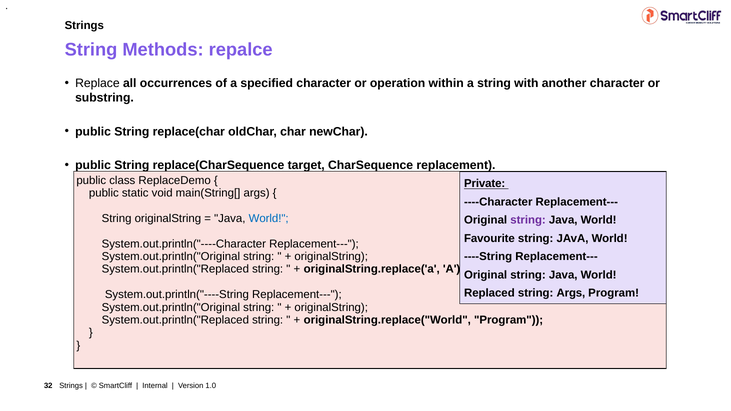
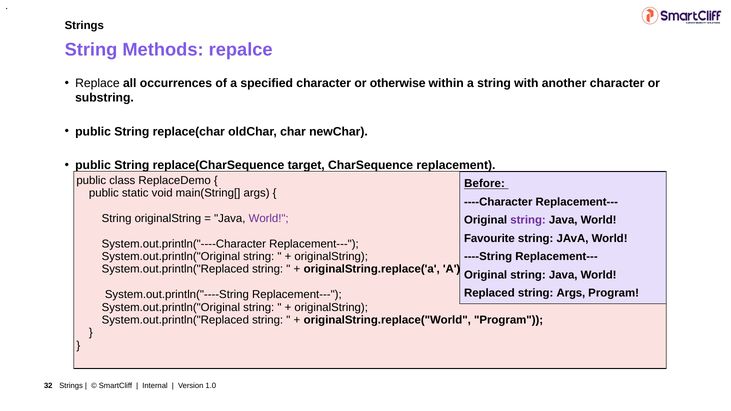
operation: operation -> otherwise (398, 83)
Private: Private -> Before (485, 184)
World colour: blue -> purple (269, 219)
